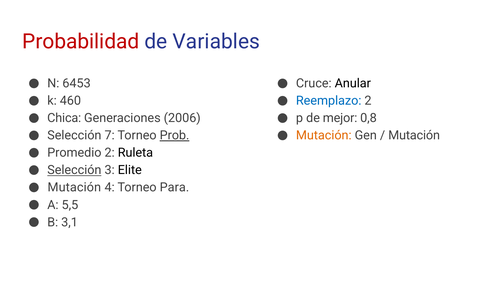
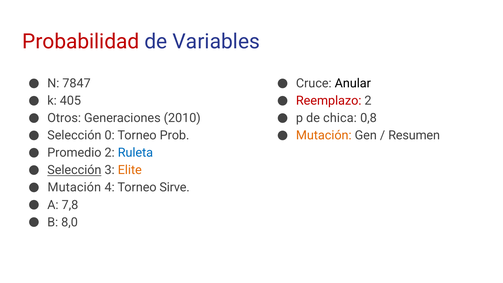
6453: 6453 -> 7847 (77, 83)
460: 460 -> 405 (70, 101)
Reemplazo colour: blue -> red (329, 101)
Chica: Chica -> Otros (64, 118)
2006: 2006 -> 2010 (182, 118)
mejor: mejor -> chica (340, 118)
7: 7 -> 0 (110, 135)
Prob underline: present -> none (175, 135)
Mutación: Mutación -> Resumen (414, 135)
Ruleta colour: black -> blue (135, 153)
Elite colour: black -> orange (130, 170)
Para: Para -> Sirve (175, 187)
5,5: 5,5 -> 7,8 (70, 205)
3,1: 3,1 -> 8,0 (70, 222)
